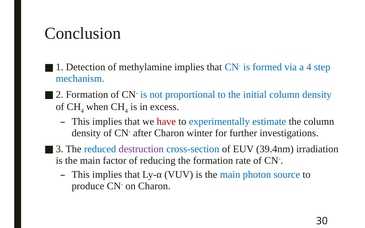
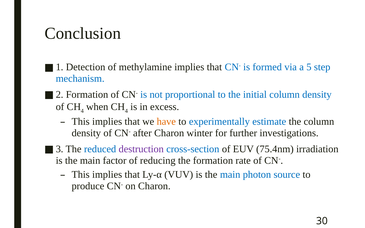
a 4: 4 -> 5 (309, 67)
have colour: red -> orange (166, 122)
39.4nm: 39.4nm -> 75.4nm (275, 149)
